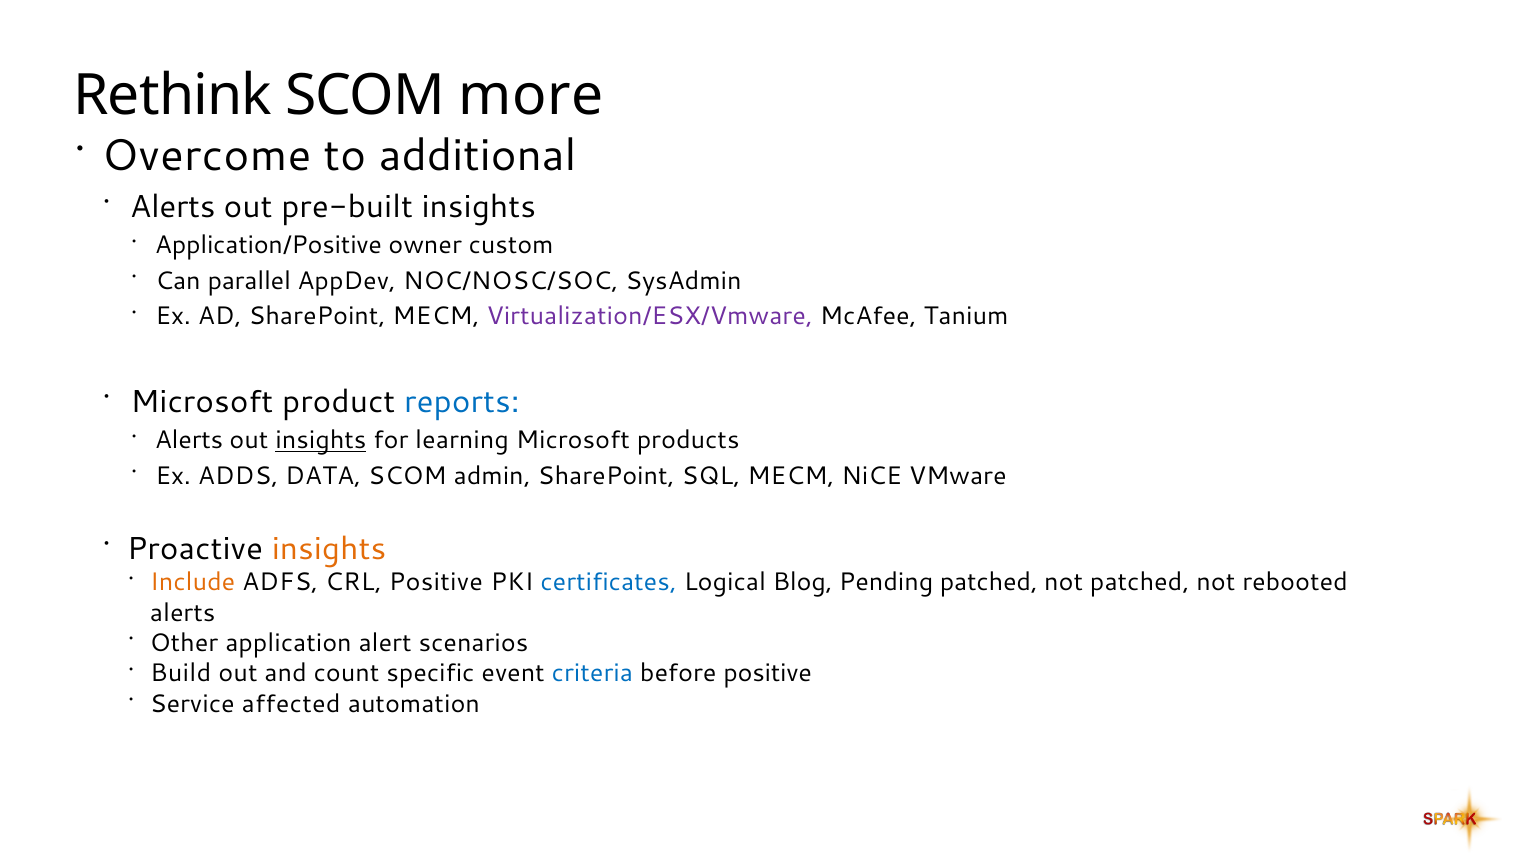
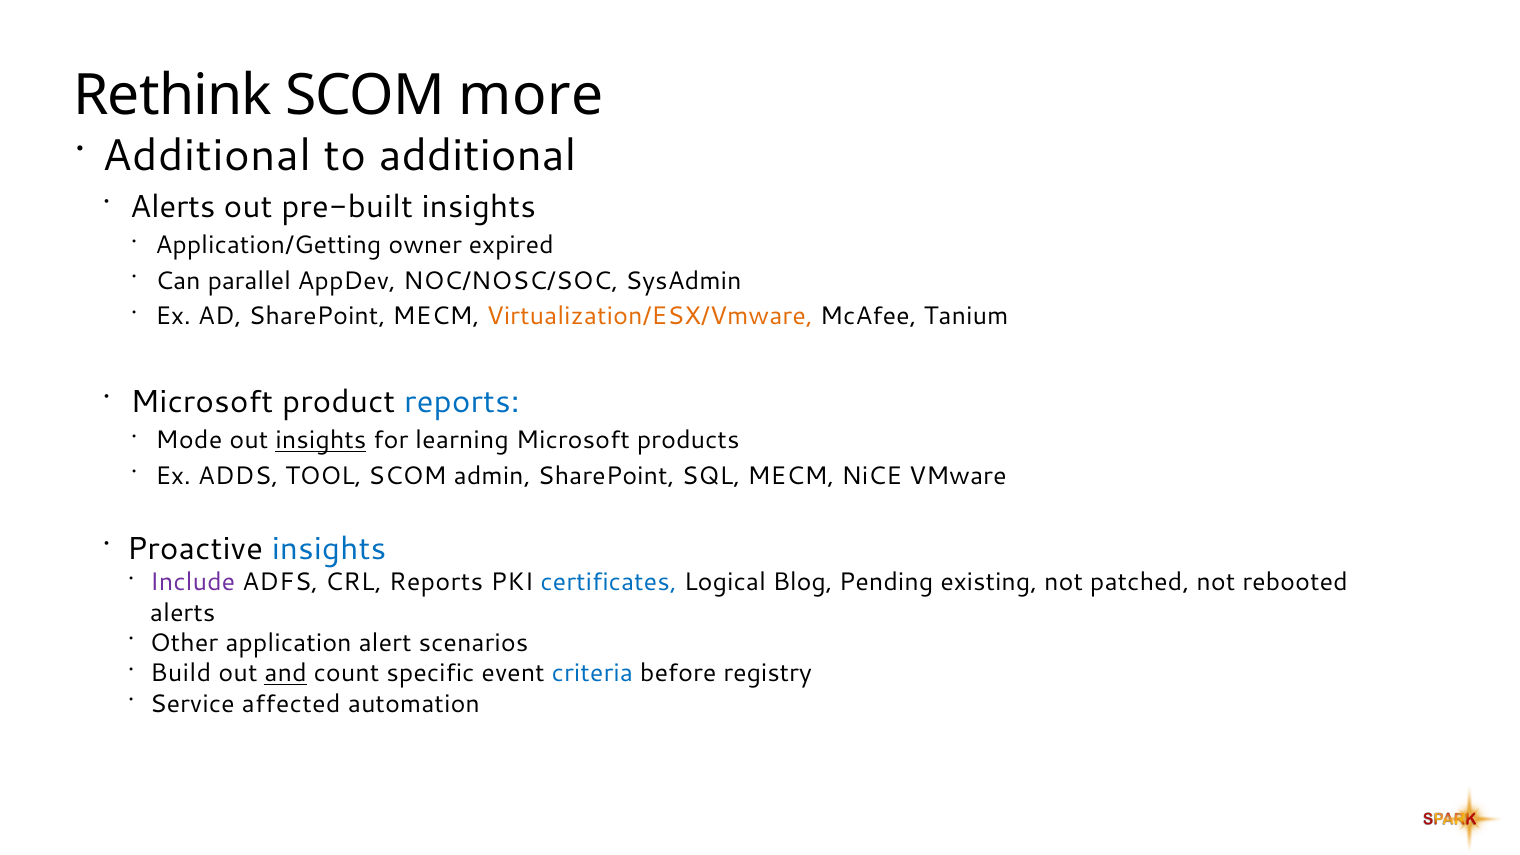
Overcome: Overcome -> Additional (207, 156)
Application/Positive: Application/Positive -> Application/Getting (268, 246)
custom: custom -> expired (511, 246)
Virtualization/ESX/Vmware colour: purple -> orange (650, 316)
Alerts: Alerts -> Mode (189, 441)
DATA: DATA -> TOOL (323, 476)
insights colour: orange -> blue (329, 549)
Include colour: orange -> purple (193, 583)
CRL Positive: Positive -> Reports (436, 583)
Pending patched: patched -> existing (989, 583)
and underline: none -> present (286, 674)
before positive: positive -> registry (768, 674)
